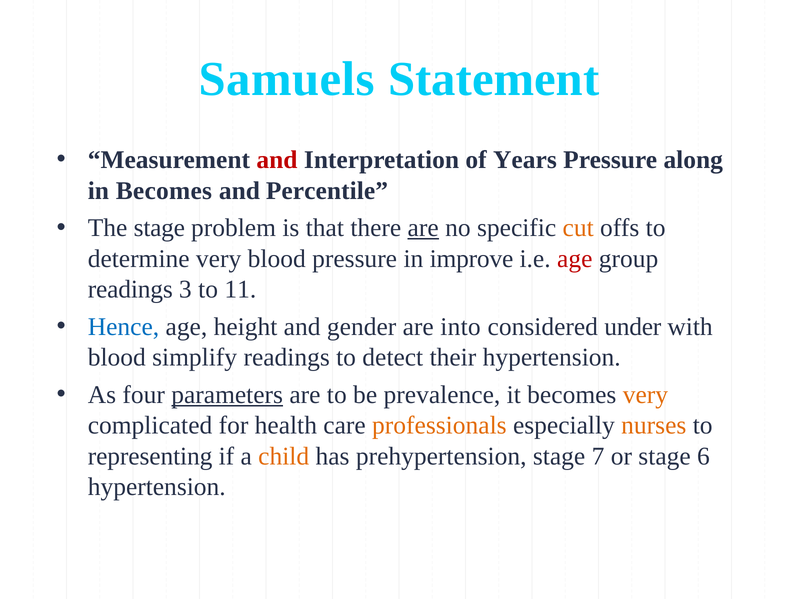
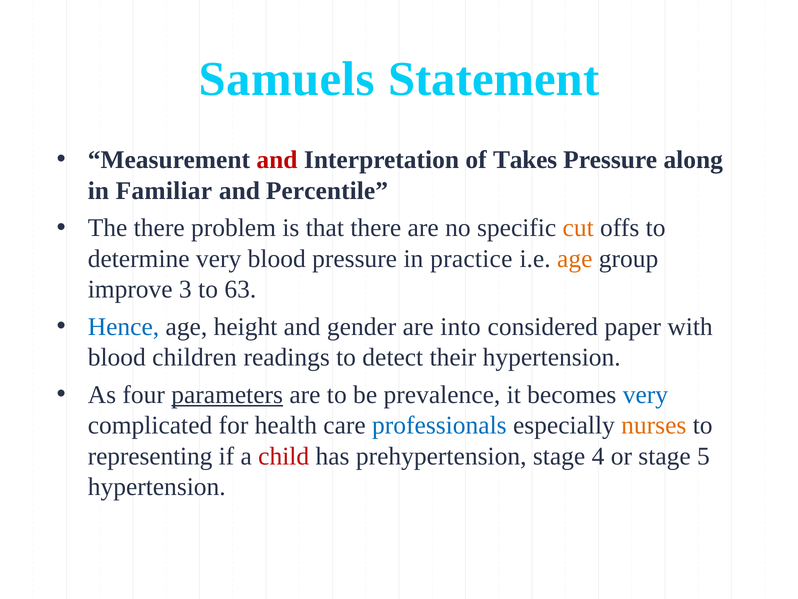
Years: Years -> Takes (525, 160)
in Becomes: Becomes -> Familiar (164, 190)
The stage: stage -> there (159, 228)
are underline: present -> none (423, 228)
improve: improve -> practice (471, 258)
age colour: red -> orange (575, 258)
readings: readings -> improve (130, 289)
11: 11 -> 63 (240, 289)
under: under -> paper (633, 326)
simplify: simplify -> children (195, 357)
very colour: orange -> blue (645, 394)
professionals colour: orange -> blue (439, 425)
child colour: orange -> red (284, 456)
7: 7 -> 4 (598, 456)
stage 6: 6 -> 5 (703, 456)
